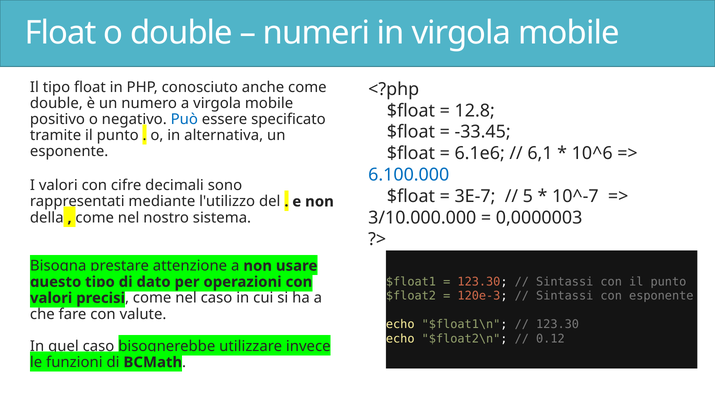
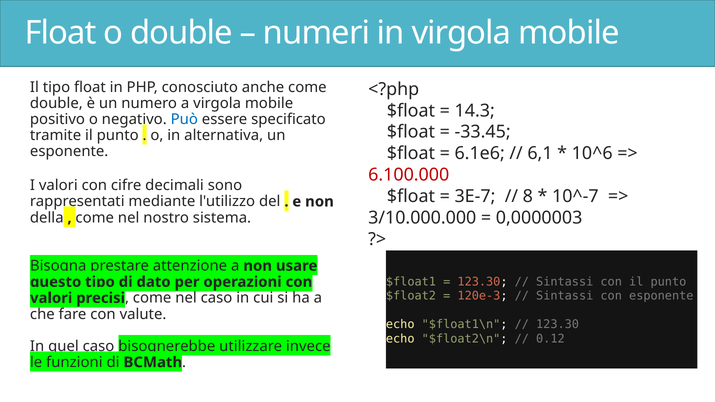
12.8: 12.8 -> 14.3 (475, 111)
6.100.000 colour: blue -> red (409, 175)
5: 5 -> 8 (528, 196)
